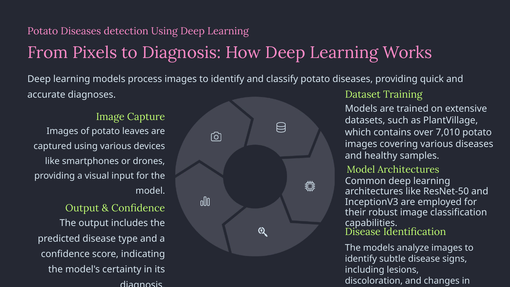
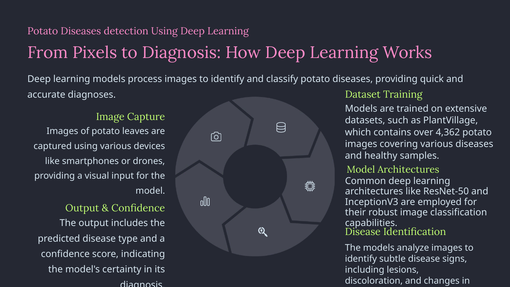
7,010: 7,010 -> 4,362 (448, 132)
